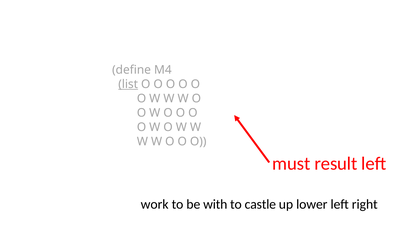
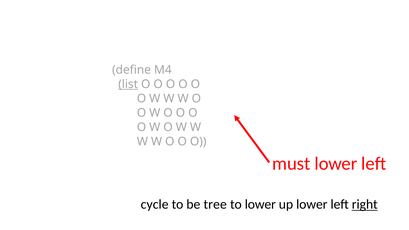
must result: result -> lower (336, 164)
work: work -> cycle (155, 204)
with: with -> tree (215, 204)
to castle: castle -> lower (260, 204)
right underline: none -> present (365, 204)
